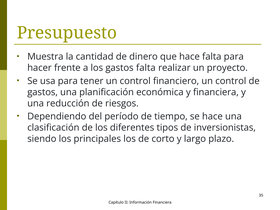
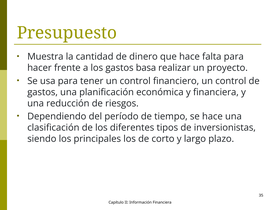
gastos falta: falta -> basa (146, 68)
